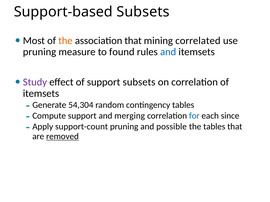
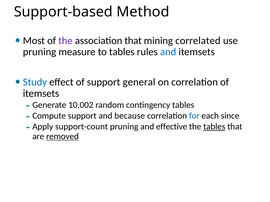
Support-based Subsets: Subsets -> Method (143, 12)
the colour: orange -> purple (65, 41)
to found: found -> tables (122, 52)
Study colour: purple -> blue (35, 82)
support subsets: subsets -> general (139, 82)
54,304: 54,304 -> 10,002 (81, 105)
merging: merging -> because (130, 116)
possible: possible -> effective (172, 127)
tables underline: none -> present (214, 127)
